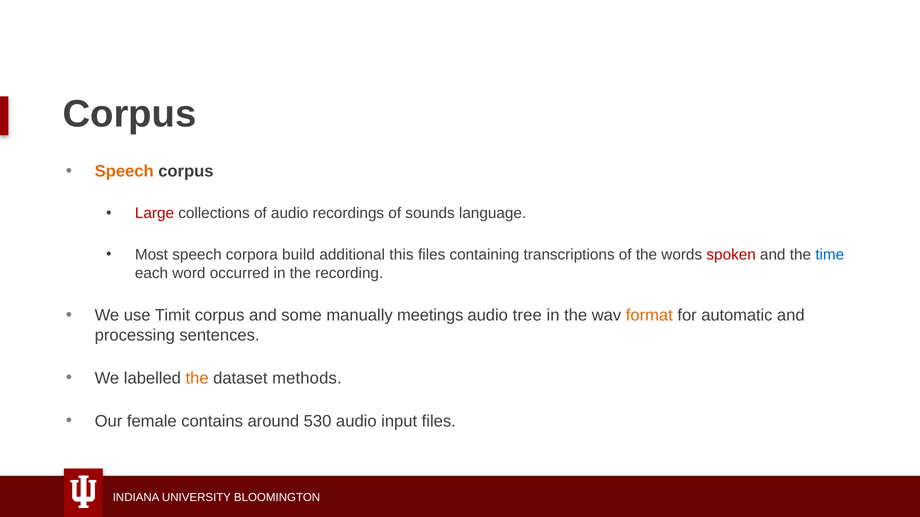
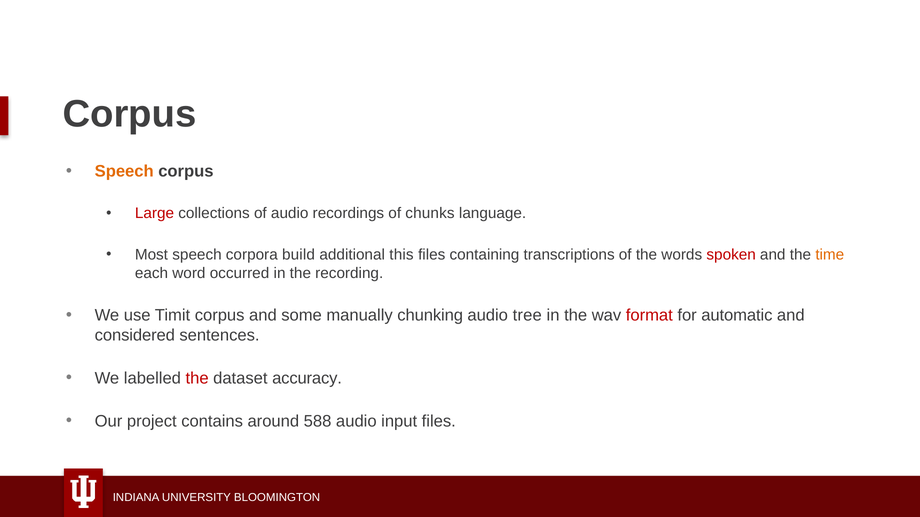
sounds: sounds -> chunks (430, 214)
time colour: blue -> orange (830, 255)
meetings: meetings -> chunking (430, 316)
format colour: orange -> red (649, 316)
processing: processing -> considered (135, 336)
the colour: orange -> red (197, 379)
methods: methods -> accuracy (307, 379)
female: female -> project (152, 422)
530: 530 -> 588 (318, 422)
